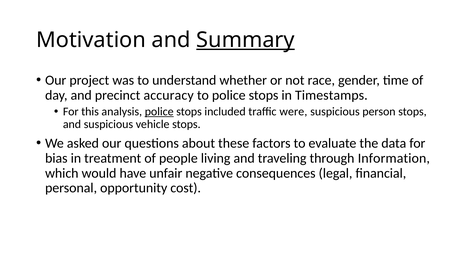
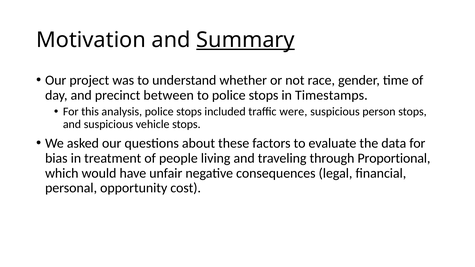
accuracy: accuracy -> between (169, 95)
police underline: present -> none (159, 112)
Information: Information -> Proportional (394, 158)
